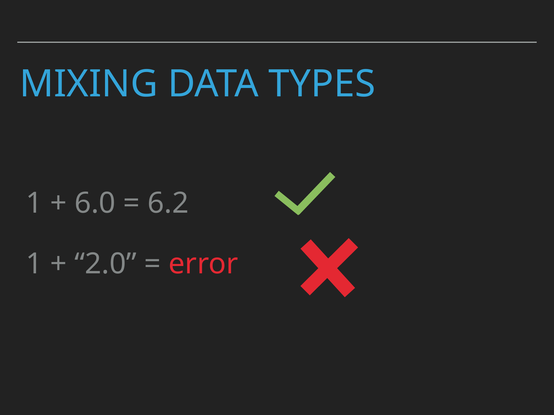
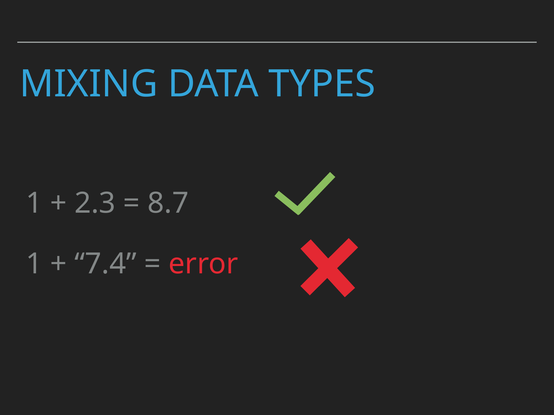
6.0: 6.0 -> 2.3 (95, 203)
6.2: 6.2 -> 8.7 (168, 203)
2.0: 2.0 -> 7.4 (106, 264)
